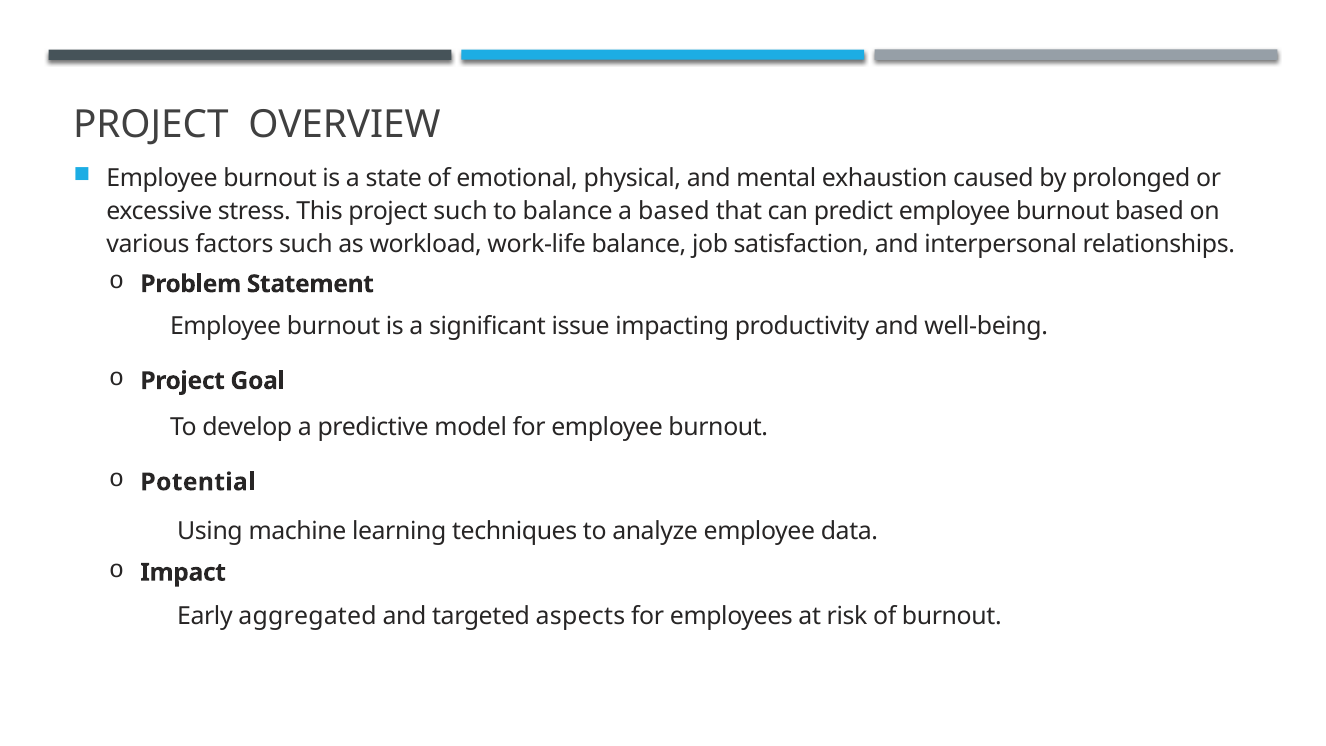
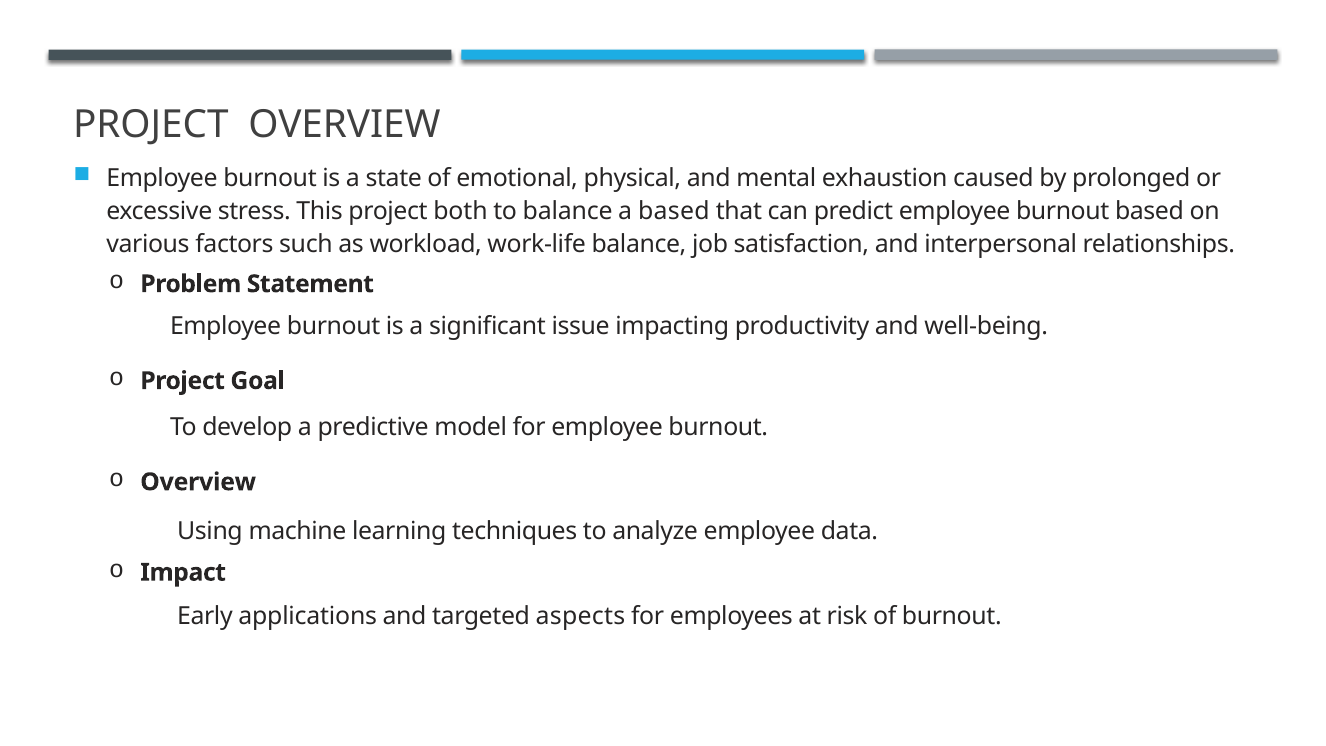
project such: such -> both (460, 211)
Potential: Potential -> Overview (198, 482)
aggregated: aggregated -> applications (308, 616)
